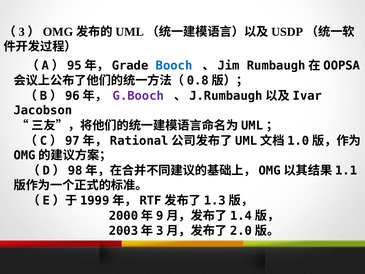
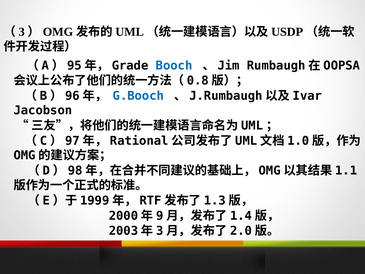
G.Booch colour: purple -> blue (138, 96)
